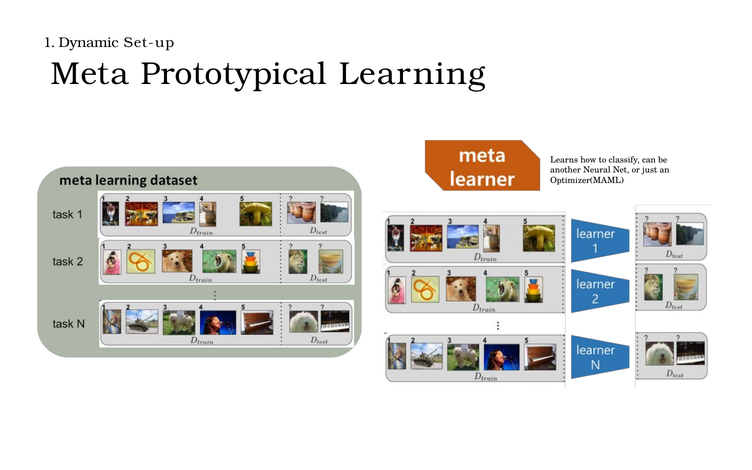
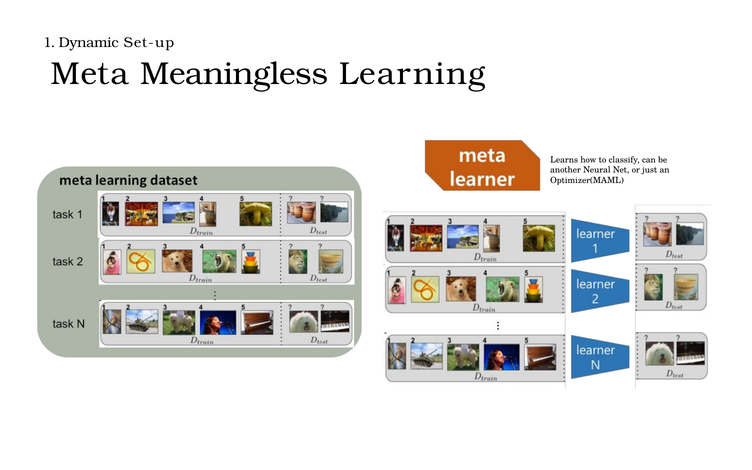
Prototypical: Prototypical -> Meaningless (234, 74)
